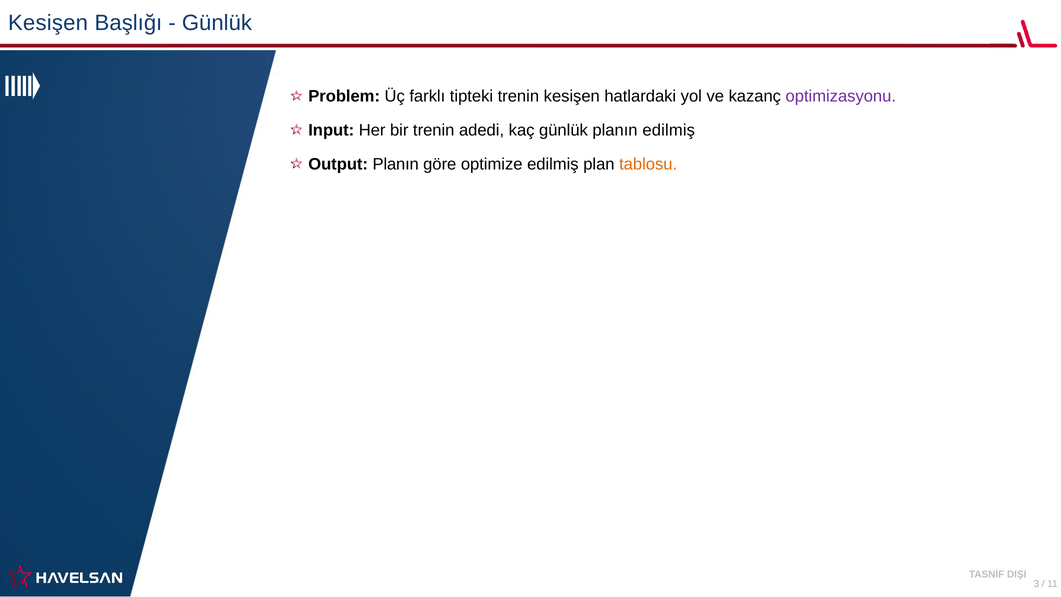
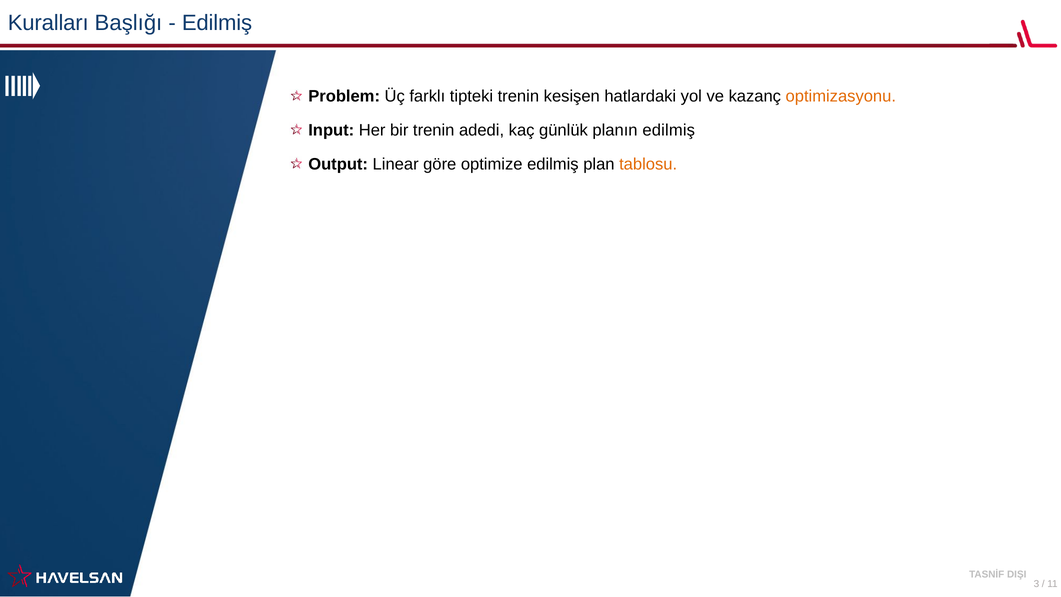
Kesişen: Kesişen -> Kuralları (48, 23)
Günlük: Günlük -> Edilmiş (217, 23)
optimizasyonu colour: purple -> orange (841, 96)
Output Planın: Planın -> Linear (396, 164)
